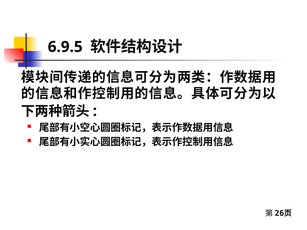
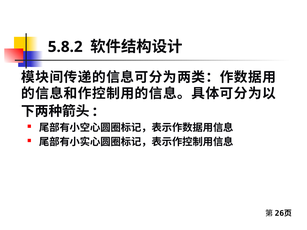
6.9.5: 6.9.5 -> 5.8.2 (65, 47)
